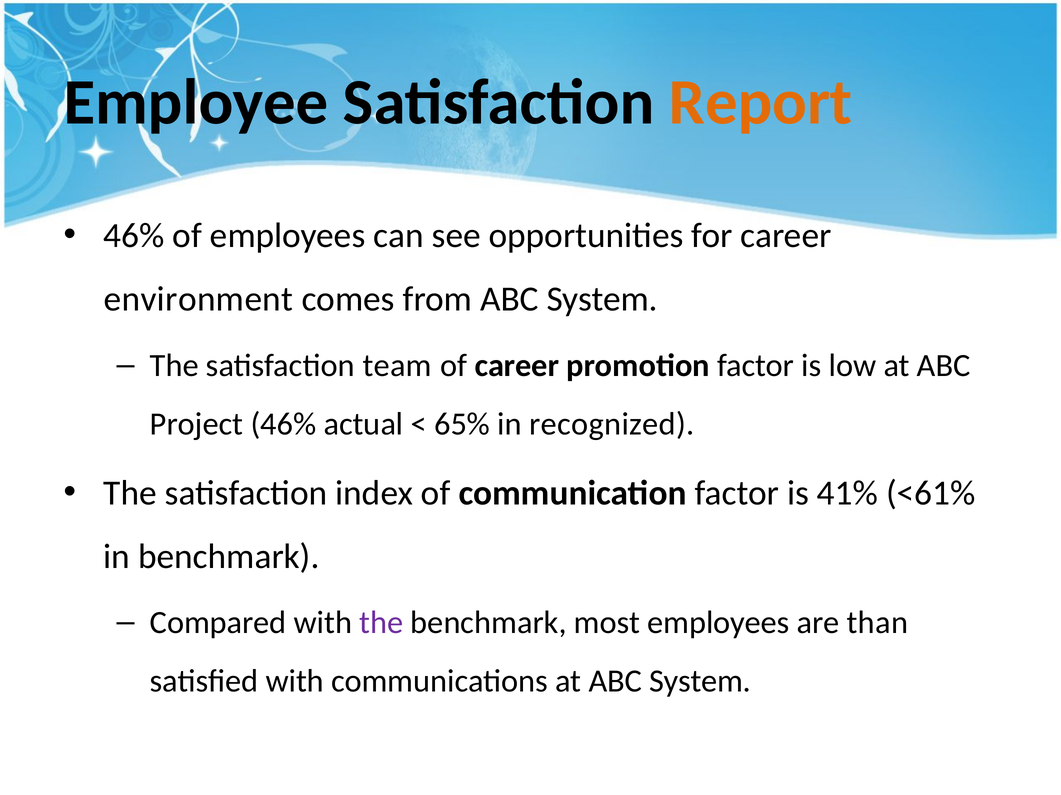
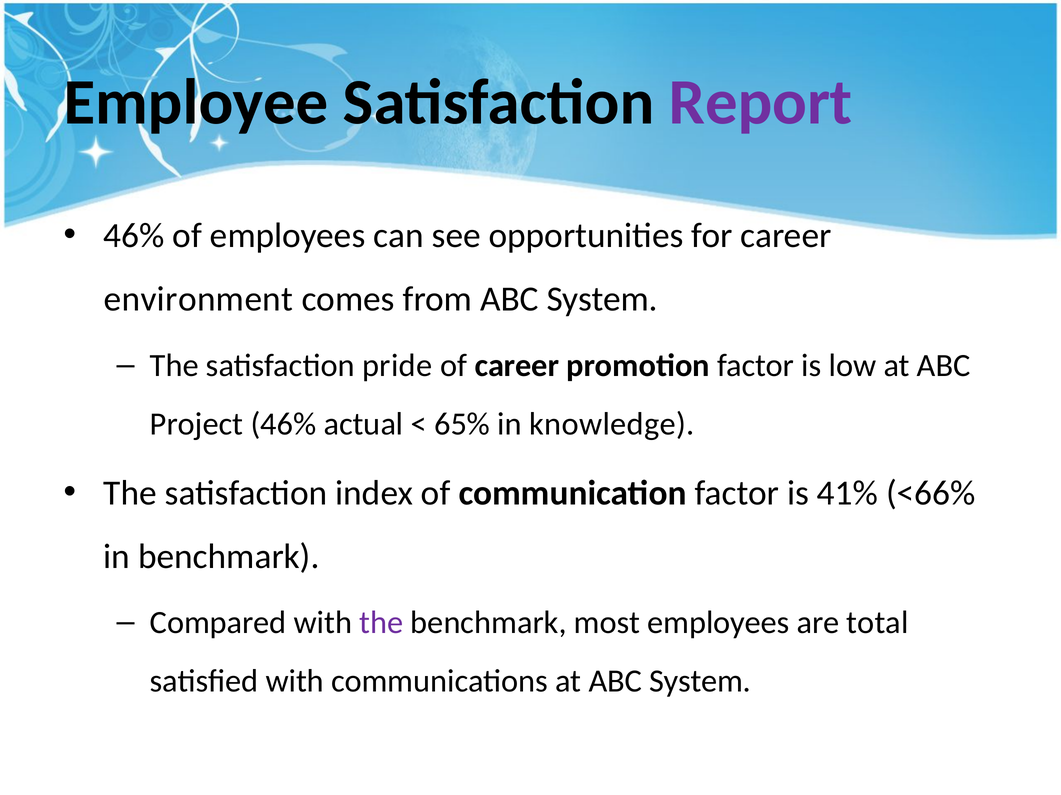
Report colour: orange -> purple (761, 103)
team: team -> pride (397, 366)
recognized: recognized -> knowledge (612, 424)
<61%: <61% -> <66% (931, 493)
than: than -> total (877, 623)
